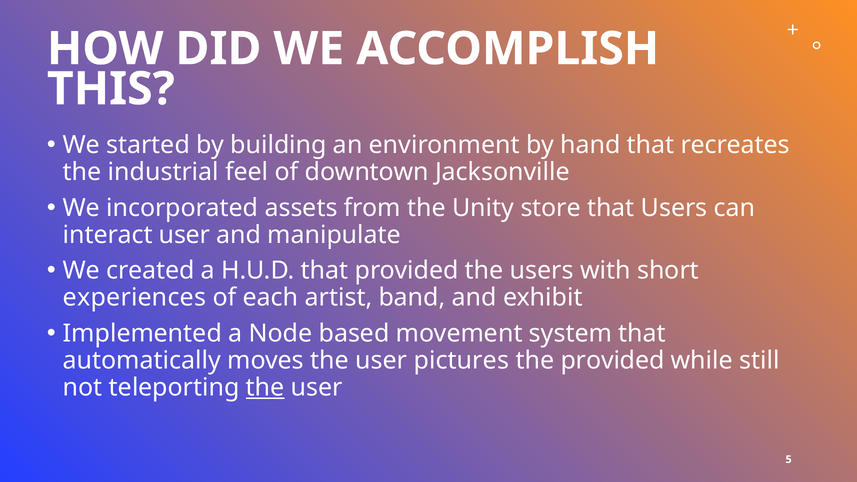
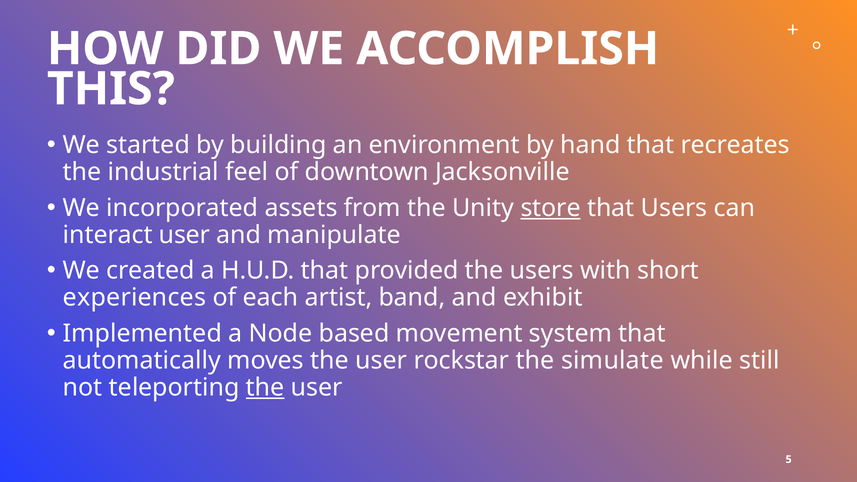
store underline: none -> present (551, 208)
pictures: pictures -> rockstar (461, 361)
the provided: provided -> simulate (612, 361)
